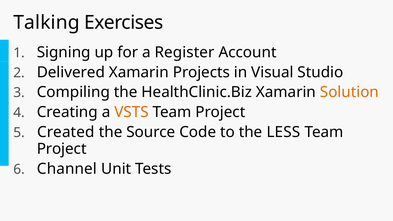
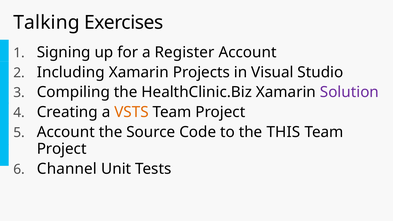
Delivered: Delivered -> Including (71, 72)
Solution colour: orange -> purple (349, 92)
Created: Created -> Account (66, 132)
LESS: LESS -> THIS (283, 132)
